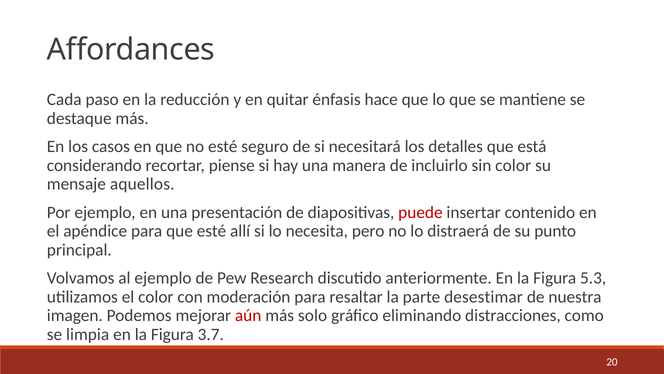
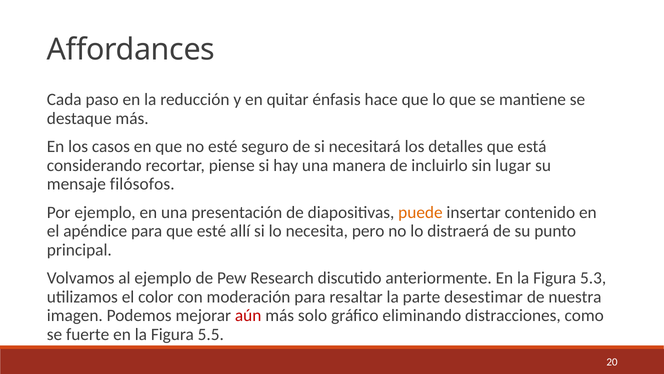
sin color: color -> lugar (513, 165)
aquellos: aquellos -> filósofos (142, 184)
puede colour: red -> orange (420, 212)
limpia: limpia -> fuerte (88, 334)
3.7: 3.7 -> 5.5 (211, 334)
